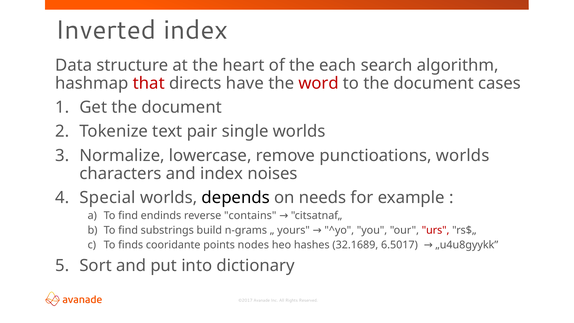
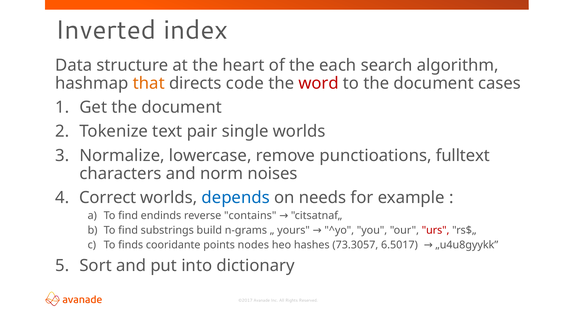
that colour: red -> orange (149, 83)
have: have -> code (245, 83)
punctioations worlds: worlds -> fulltext (463, 155)
and index: index -> norm (222, 174)
Special: Special -> Correct (108, 198)
depends colour: black -> blue (236, 198)
32.1689: 32.1689 -> 73.3057 (355, 245)
